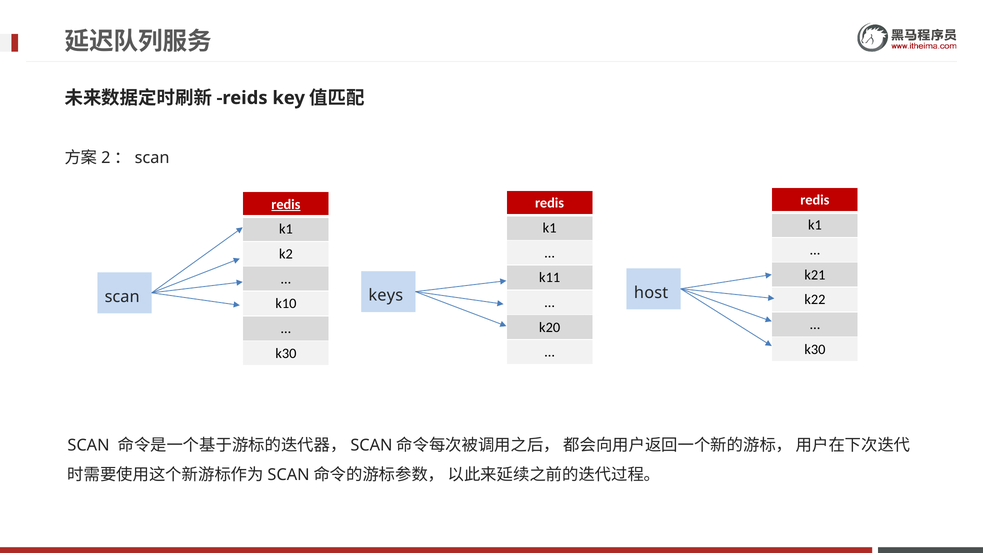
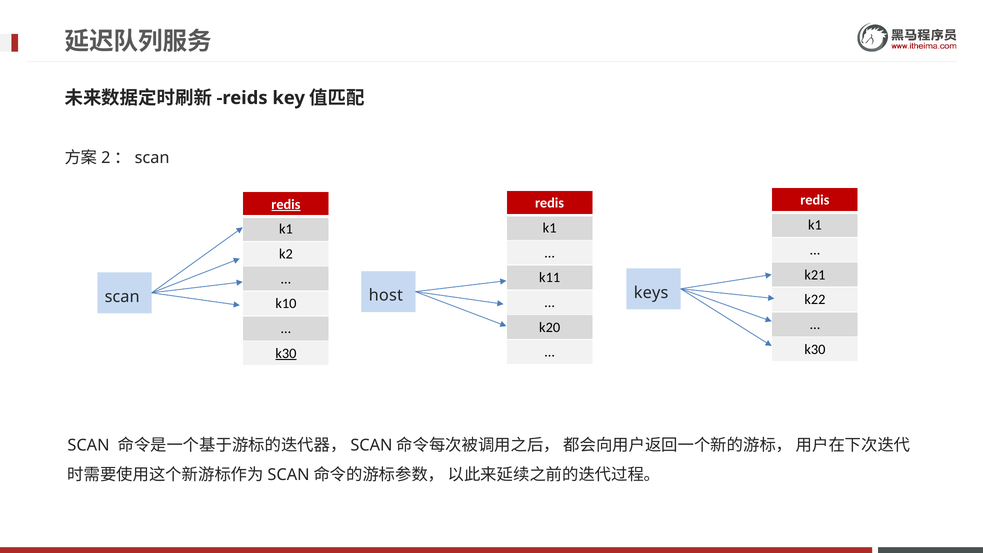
host: host -> keys (651, 293)
keys: keys -> host (386, 296)
k30 underline: none -> present (286, 353)
